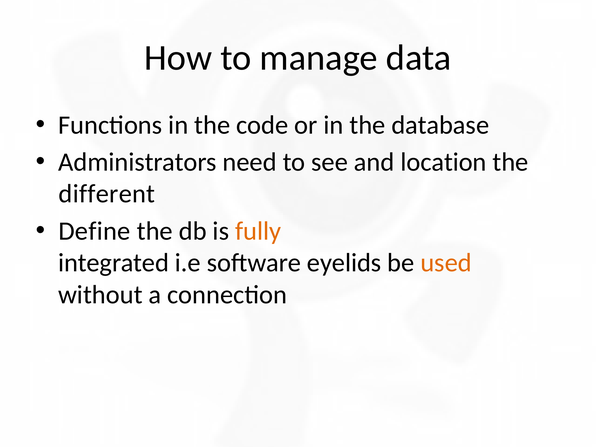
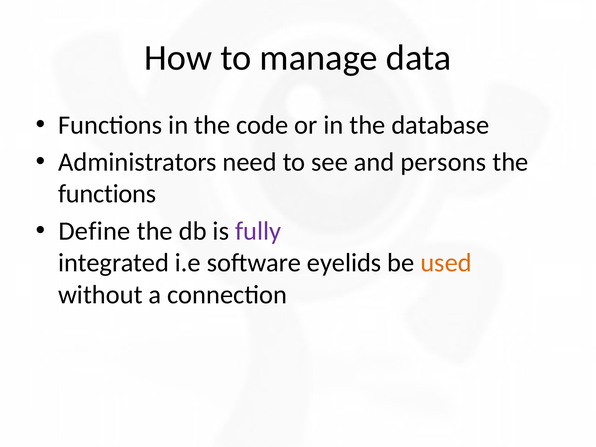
location: location -> persons (443, 162)
different: different -> functions (107, 194)
fully colour: orange -> purple (258, 231)
